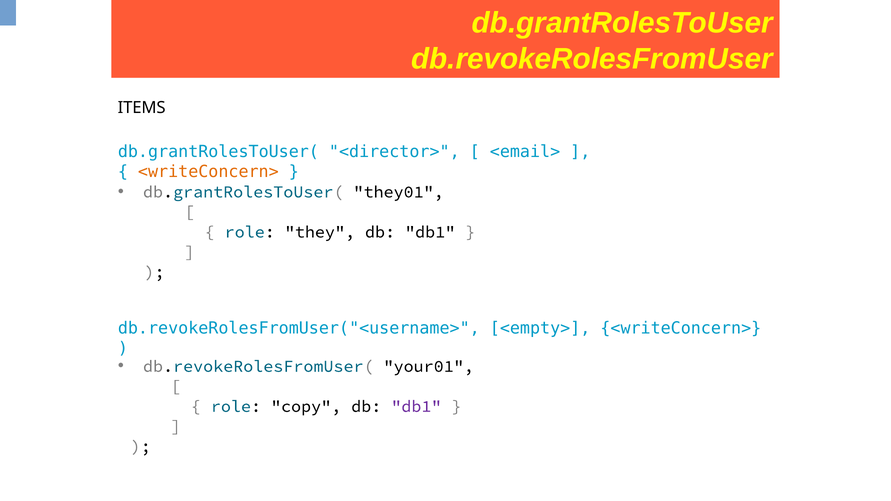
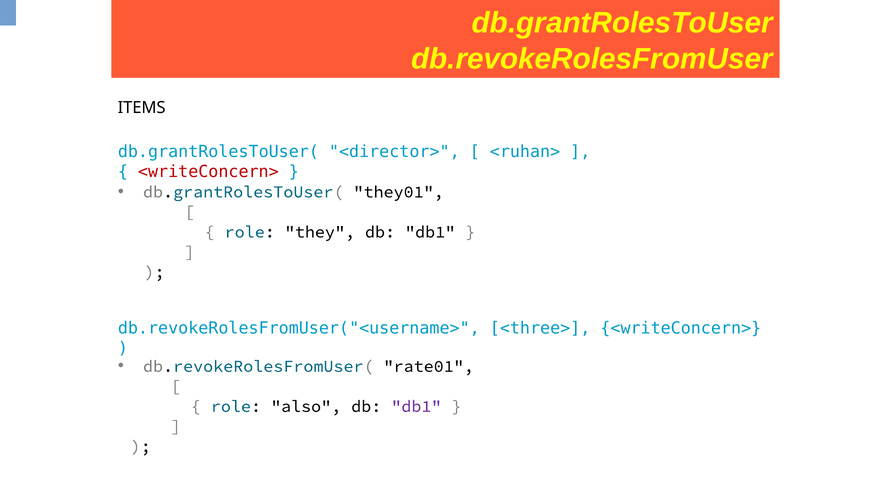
<email>: <email> -> <ruhan> (525, 152)
<writeConcern> colour: orange -> red (208, 172)
<empty>: <empty> -> <three> (540, 328)
your01: your01 -> rate01 (429, 366)
copy: copy -> also (306, 407)
